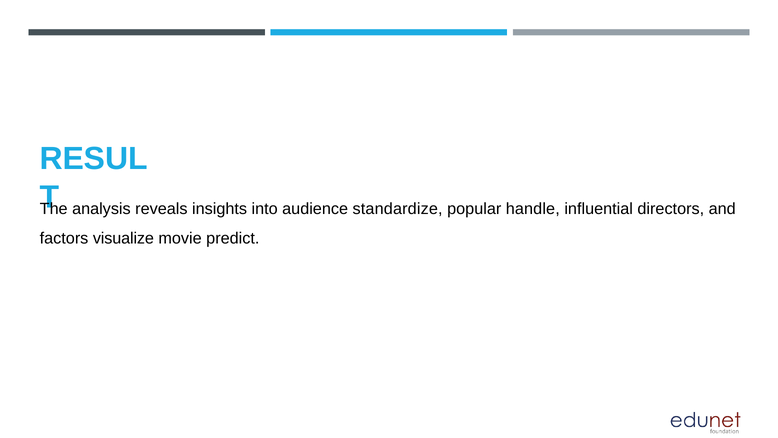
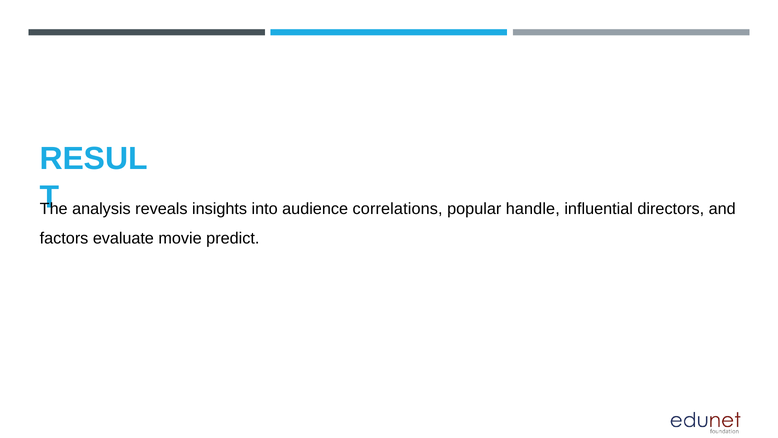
standardize: standardize -> correlations (398, 209)
visualize: visualize -> evaluate (123, 238)
